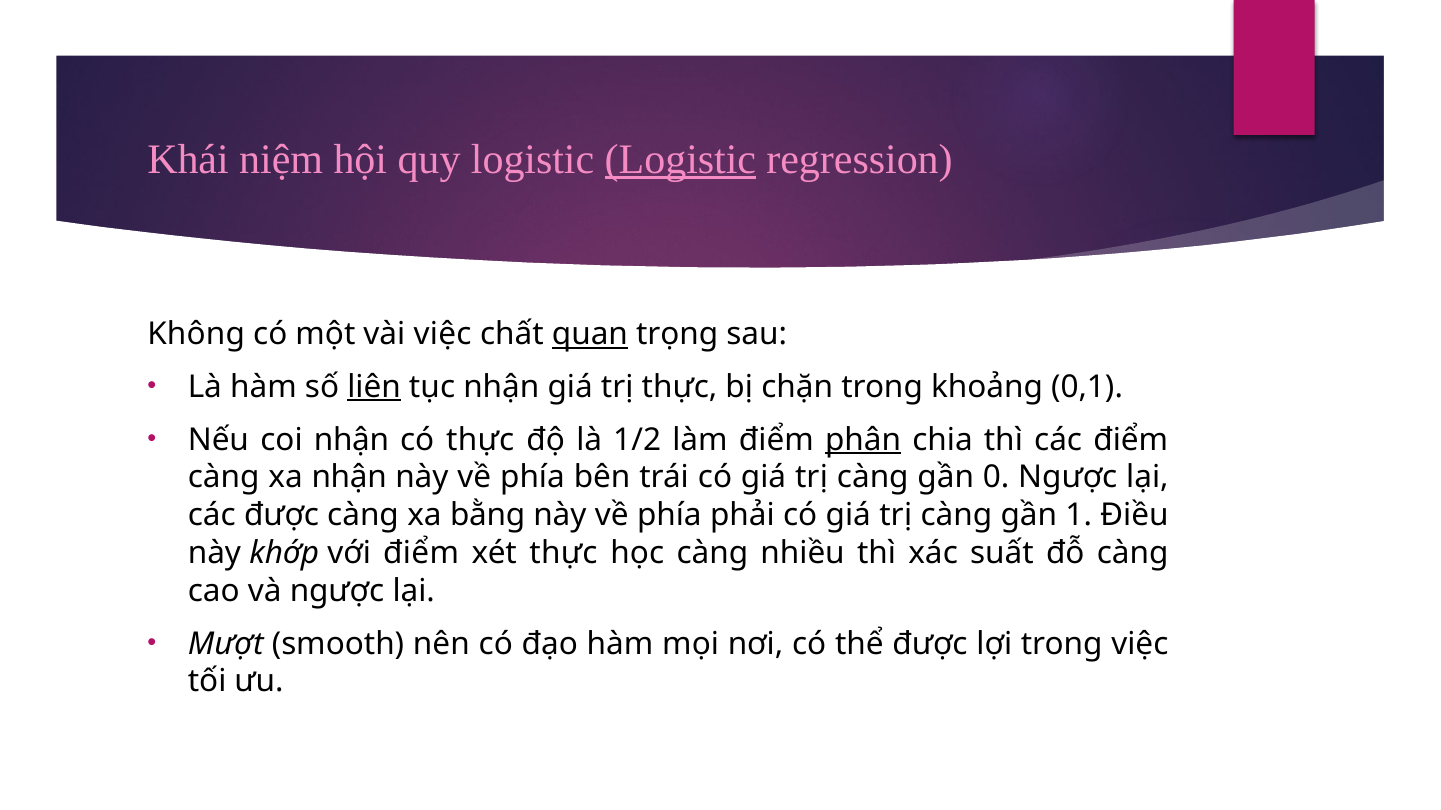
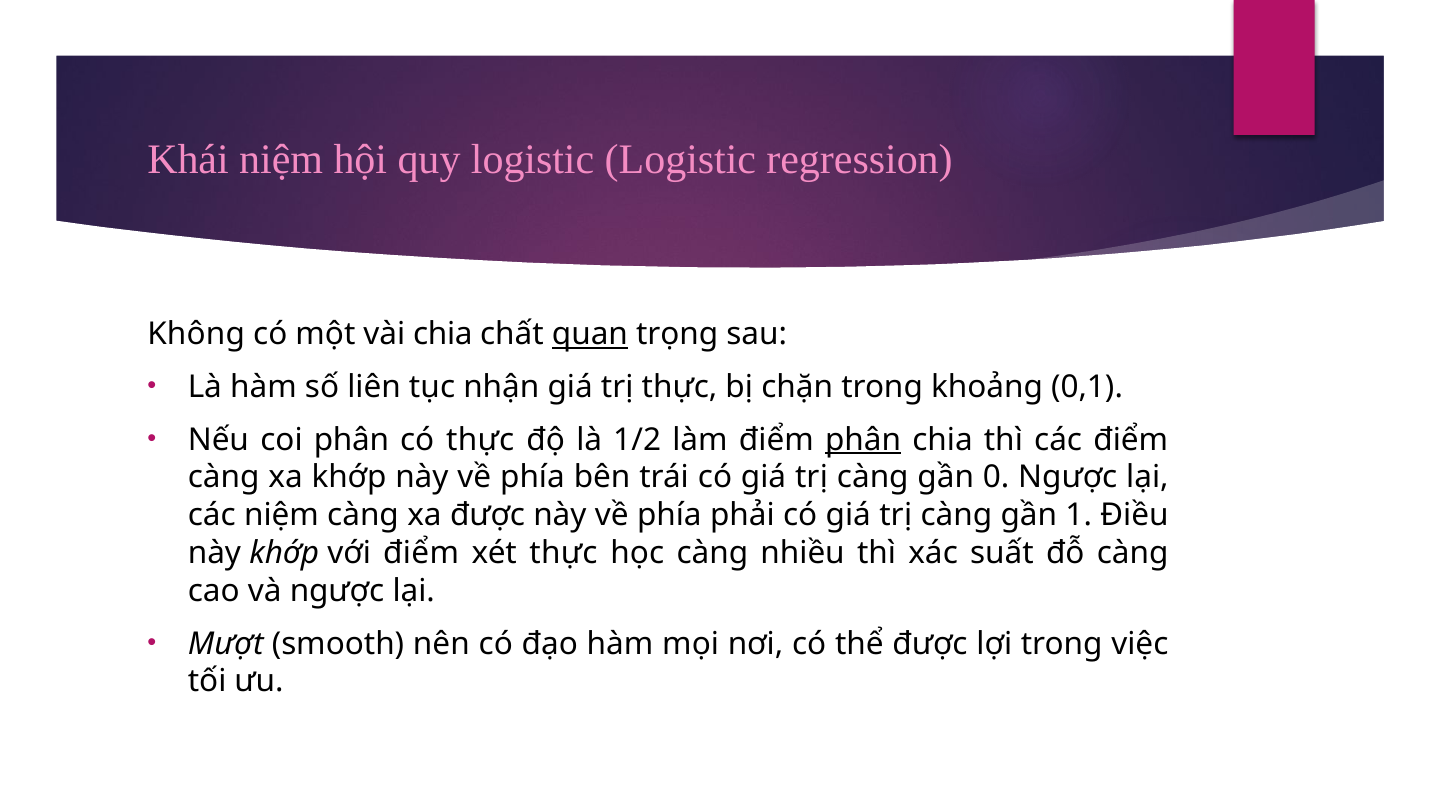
Logistic underline: present -> none (680, 160)
vài việc: việc -> chia (443, 334)
liên underline: present -> none (374, 387)
coi nhận: nhận -> phân (351, 440)
xa nhận: nhận -> khớp (349, 478)
các được: được -> niệm (281, 516)
xa bằng: bằng -> được (488, 516)
